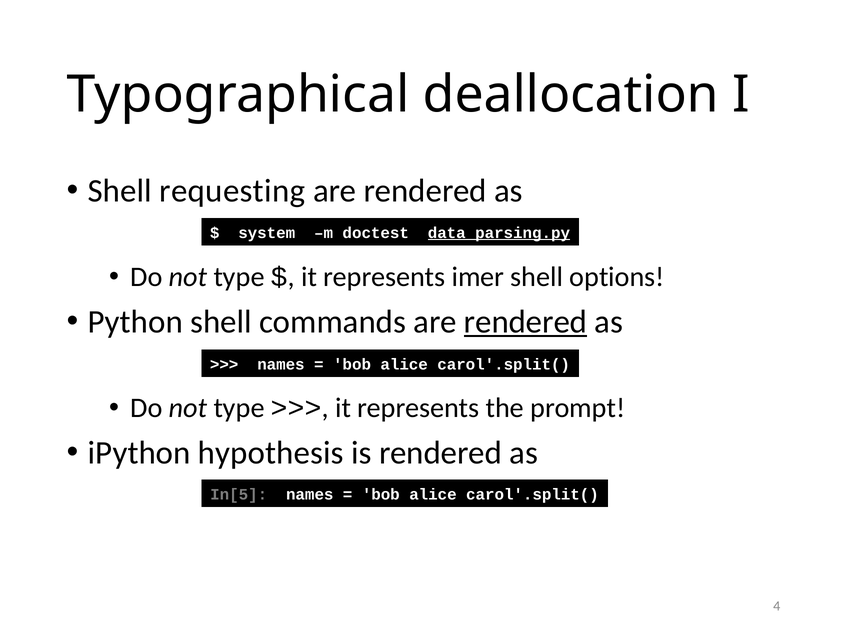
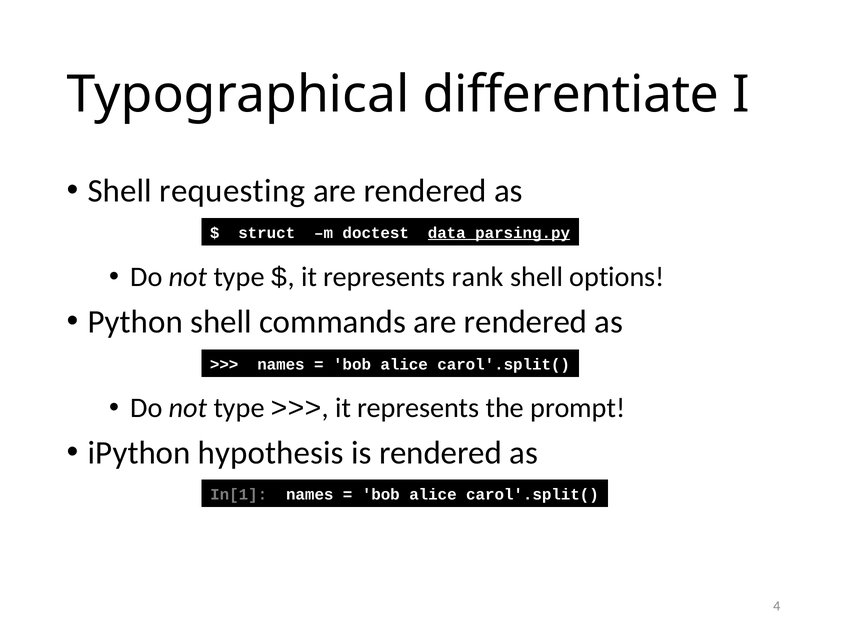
deallocation: deallocation -> differentiate (571, 95)
system: system -> struct (267, 233)
imer: imer -> rank (478, 277)
rendered underline: present -> none (526, 322)
In[5: In[5 -> In[1 (239, 495)
